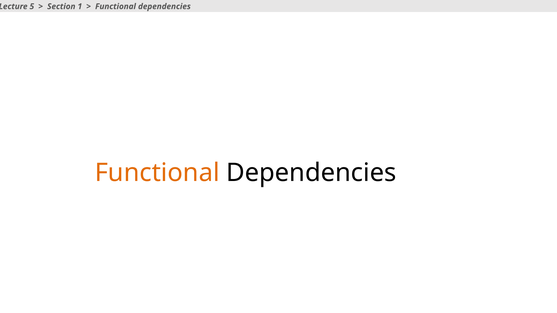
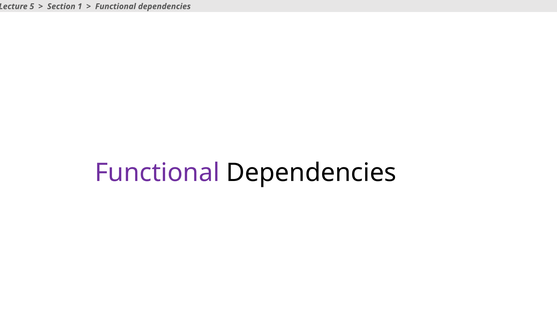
Functional colour: orange -> purple (157, 173)
